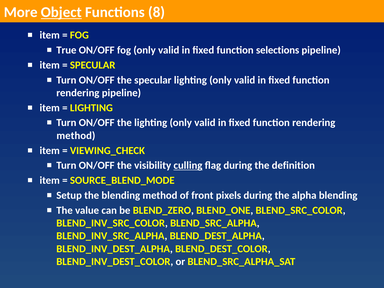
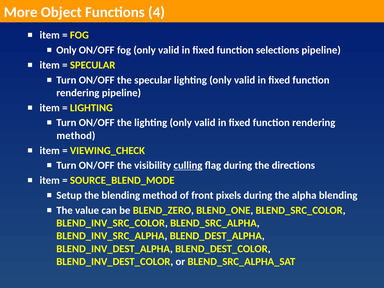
Object underline: present -> none (61, 12)
8: 8 -> 4 (157, 12)
True: True -> Only (66, 50)
definition: definition -> directions (293, 165)
